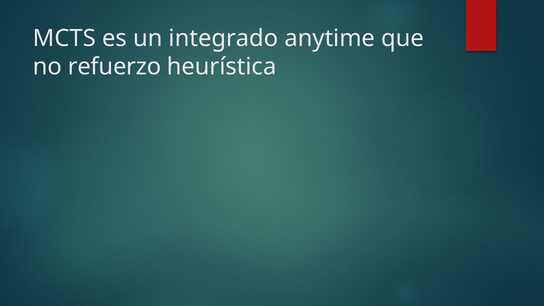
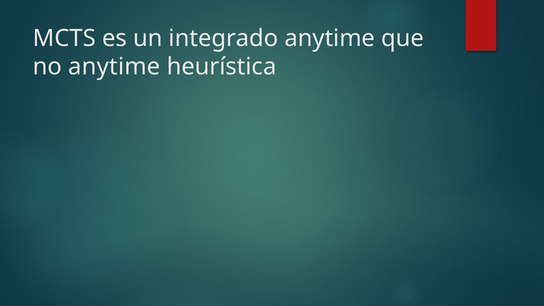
no refuerzo: refuerzo -> anytime (114, 67)
